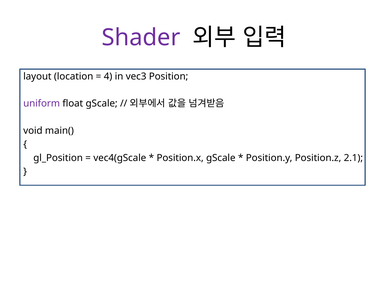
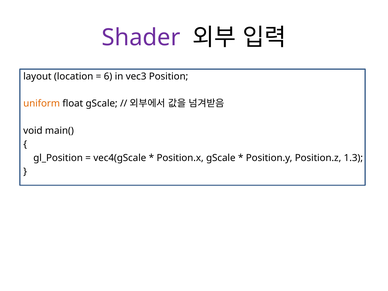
4: 4 -> 6 (108, 76)
uniform colour: purple -> orange (42, 103)
2.1: 2.1 -> 1.3 (353, 158)
